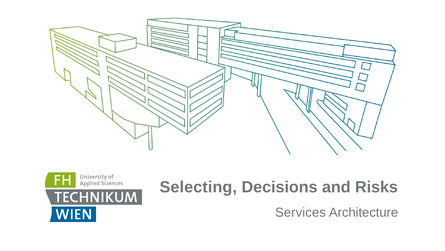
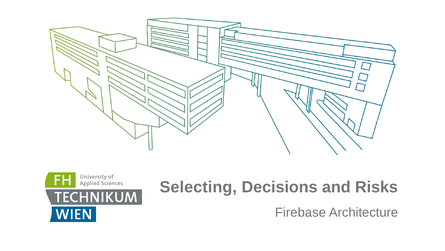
Services: Services -> Firebase (300, 212)
